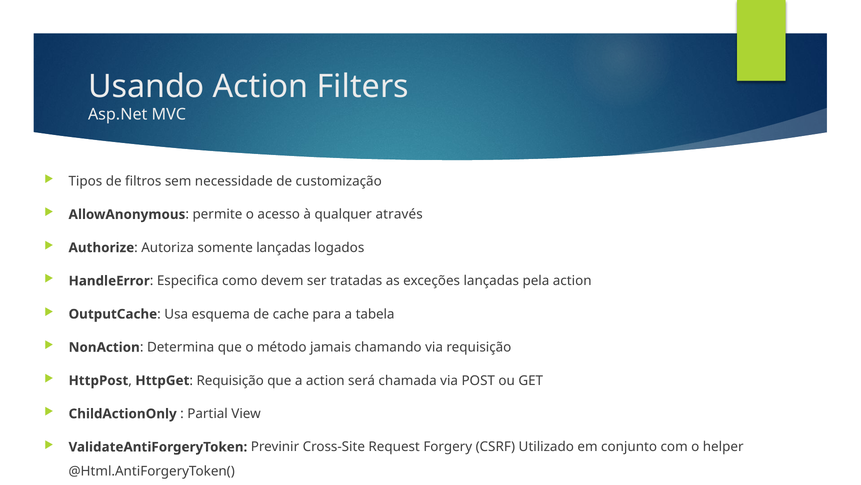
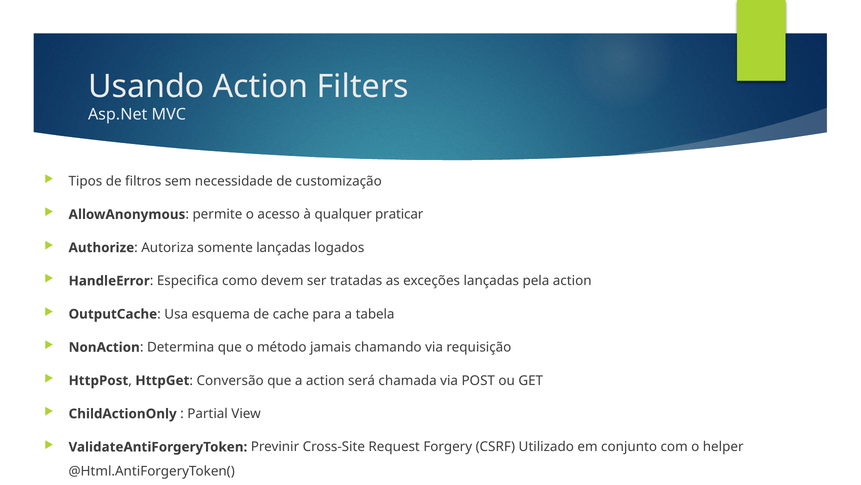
através: através -> praticar (399, 214)
HttpGet Requisição: Requisição -> Conversão (230, 380)
